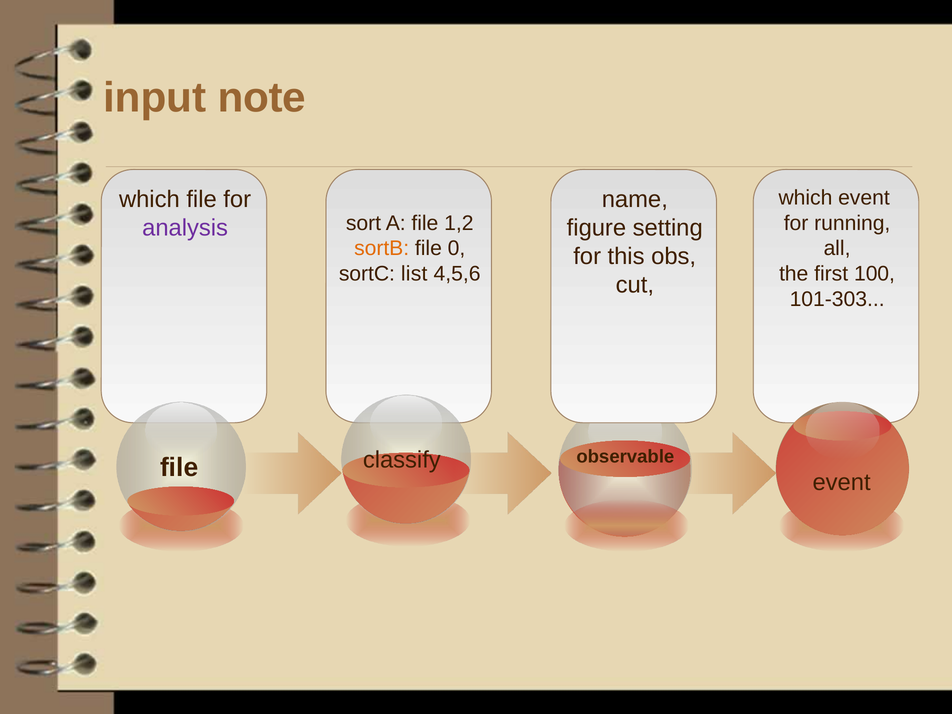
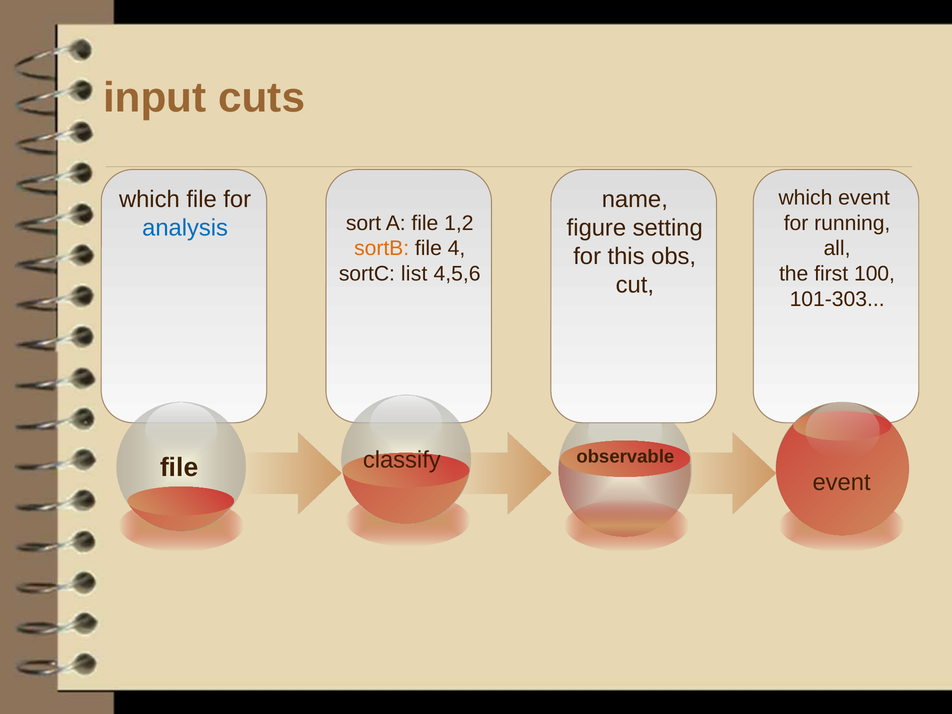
note: note -> cuts (262, 98)
analysis colour: purple -> blue (185, 228)
0: 0 -> 4 (457, 248)
